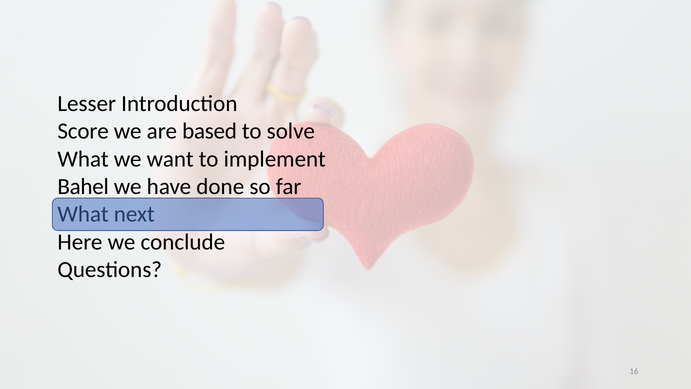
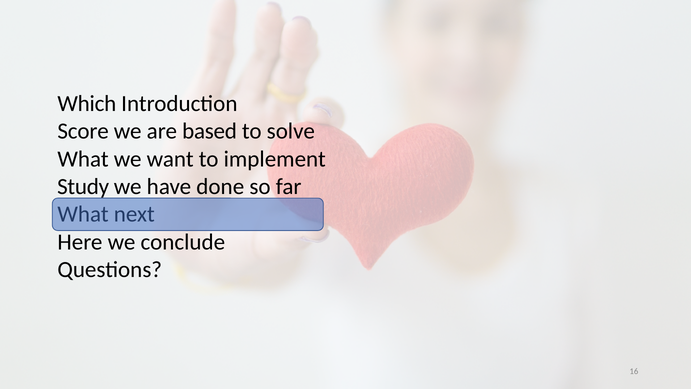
Lesser: Lesser -> Which (87, 103)
Bahel: Bahel -> Study (83, 186)
